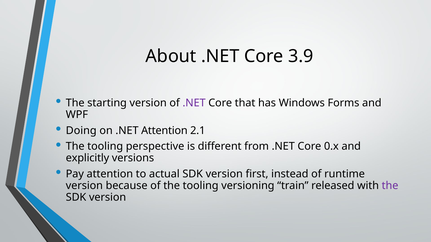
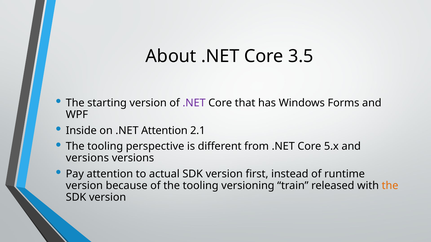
3.9: 3.9 -> 3.5 (301, 56)
Doing: Doing -> Inside (81, 131)
0.x: 0.x -> 5.x (331, 147)
explicitly: explicitly -> versions (87, 158)
the colour: purple -> orange (390, 186)
